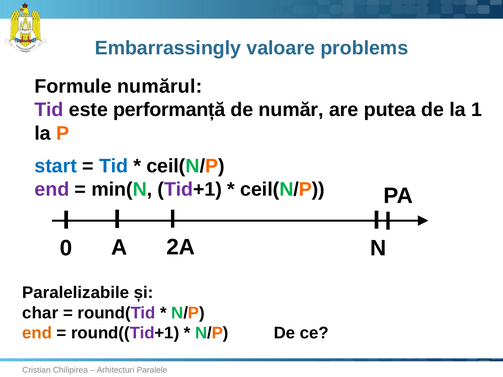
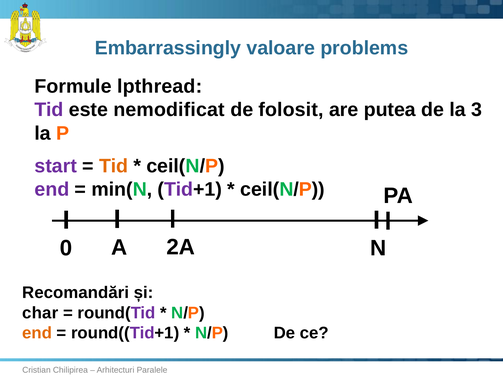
numărul: numărul -> lpthread (160, 86)
performanță: performanță -> nemodificat (169, 110)
număr: număr -> folosit (291, 110)
1: 1 -> 3 (476, 110)
start colour: blue -> purple (56, 166)
Tid colour: blue -> orange (114, 166)
Paralelizabile: Paralelizabile -> Recomandări (76, 293)
